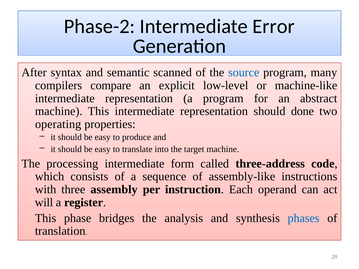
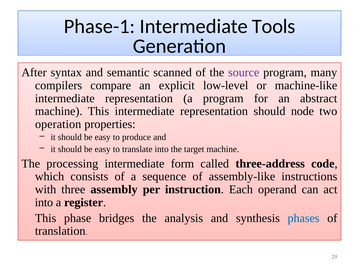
Phase-2: Phase-2 -> Phase-1 (99, 26)
Error: Error -> Tools (274, 26)
source colour: blue -> purple (244, 73)
done: done -> node (302, 111)
operating: operating -> operation (58, 124)
will: will -> into (44, 203)
